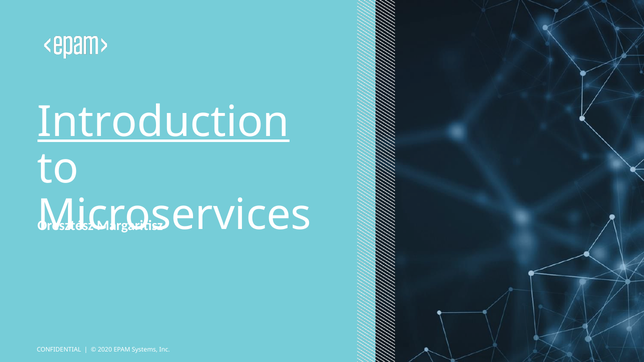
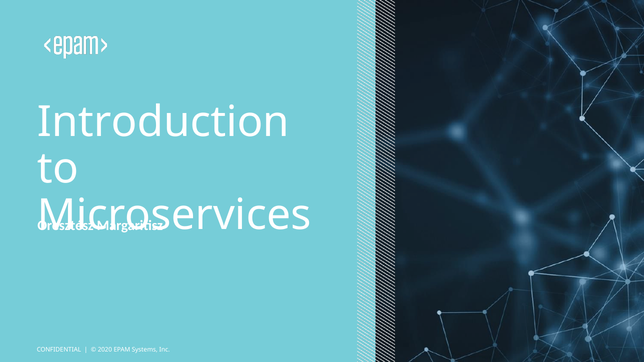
Introduction underline: present -> none (163, 122)
